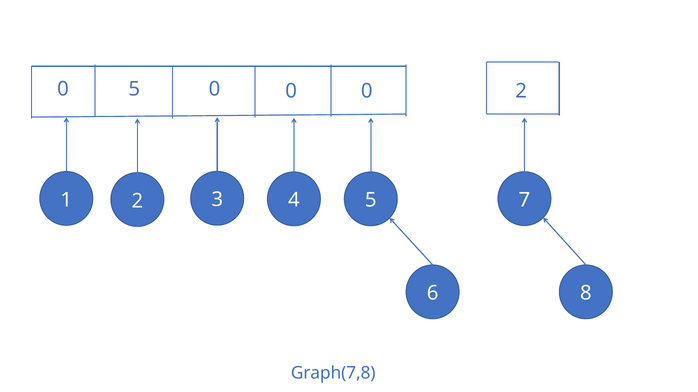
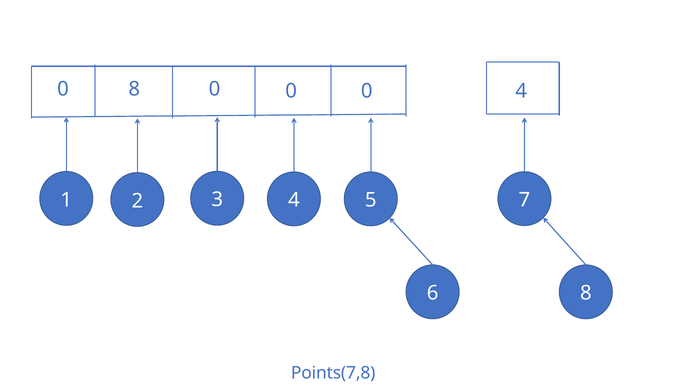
0 5: 5 -> 8 (134, 89)
0 2: 2 -> 4 (521, 91)
Graph(7,8: Graph(7,8 -> Points(7,8 (333, 374)
